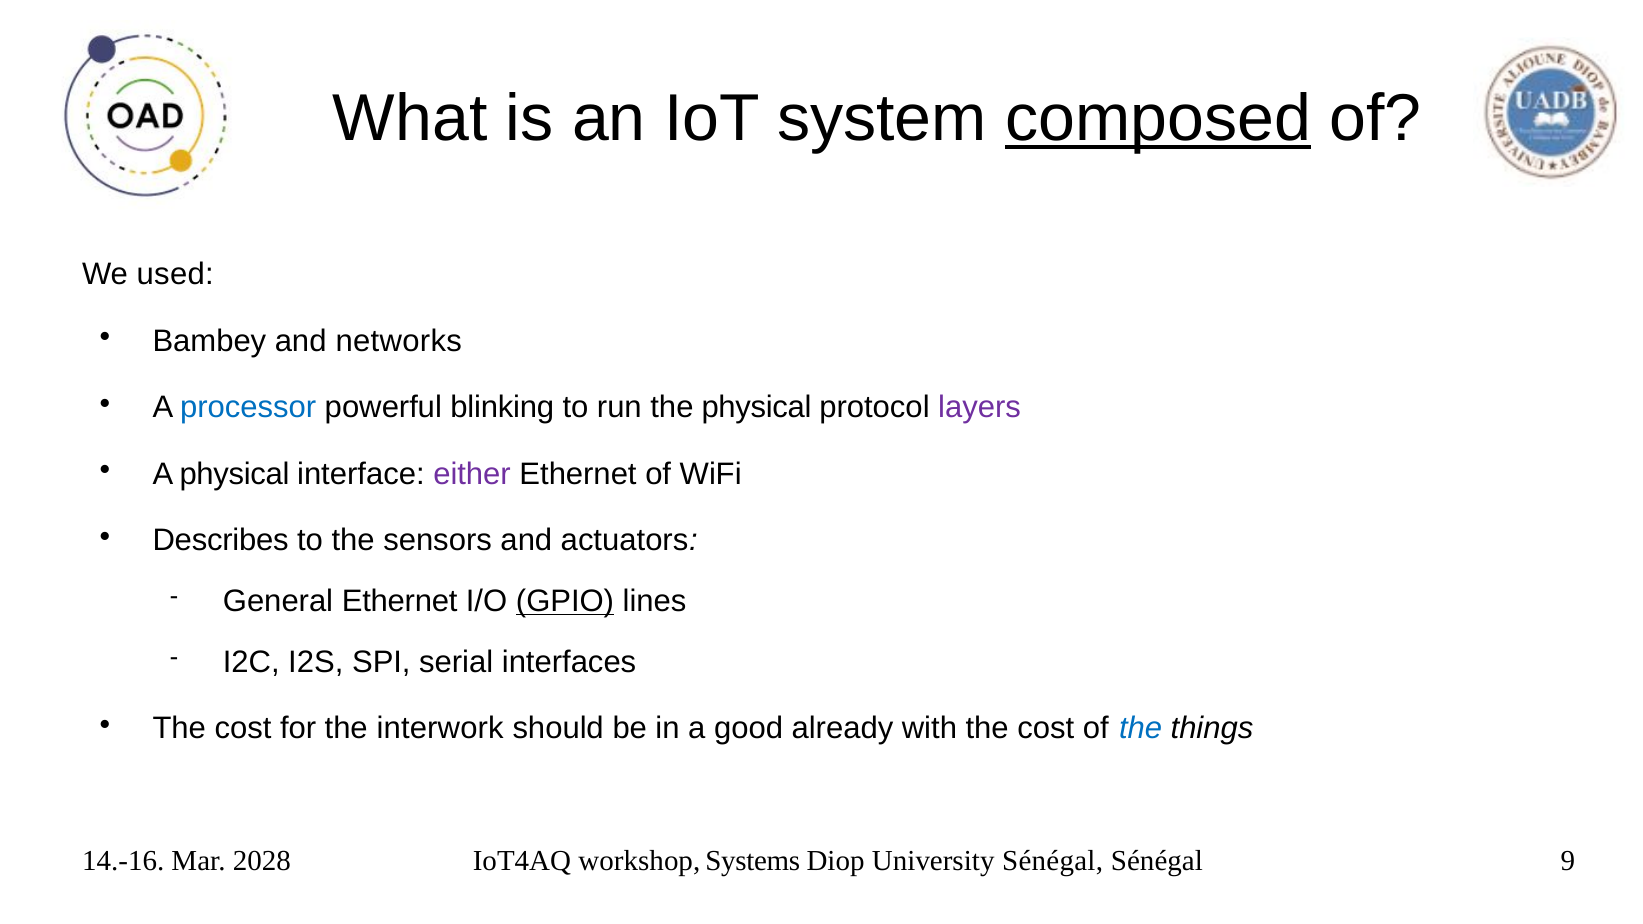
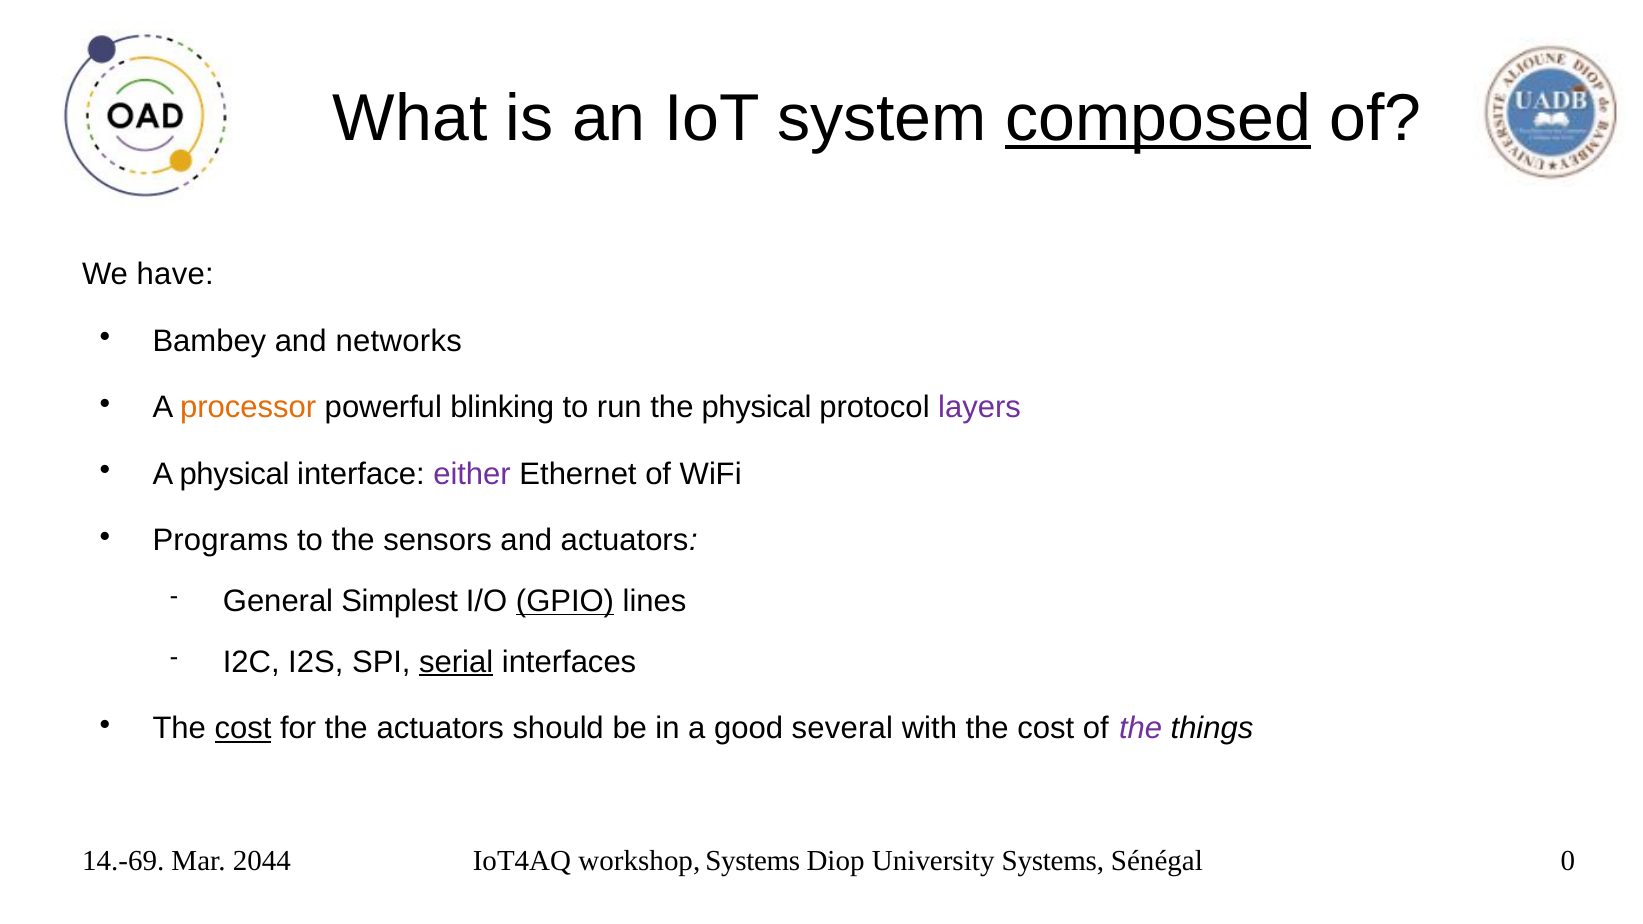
used: used -> have (175, 274)
processor colour: blue -> orange (248, 407)
Describes: Describes -> Programs (220, 541)
General Ethernet: Ethernet -> Simplest (400, 601)
serial underline: none -> present (456, 662)
cost underline: none -> present (243, 729)
the interwork: interwork -> actuators (440, 729)
already: already -> several (842, 729)
the colour: blue -> purple (1141, 729)
14.-16: 14.-16 -> 14.-69 (123, 861)
2028: 2028 -> 2044 (262, 861)
University Sénégal: Sénégal -> Systems (1053, 861)
9: 9 -> 0 (1568, 861)
